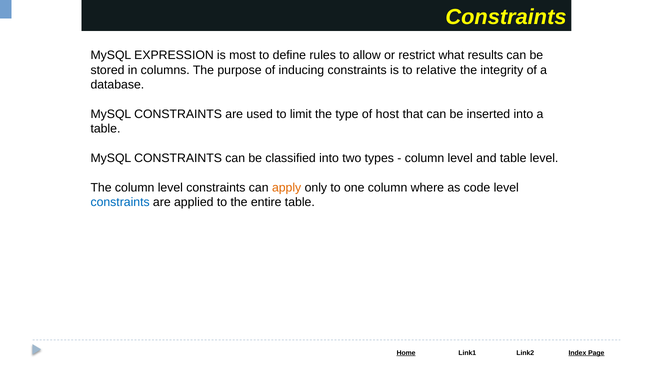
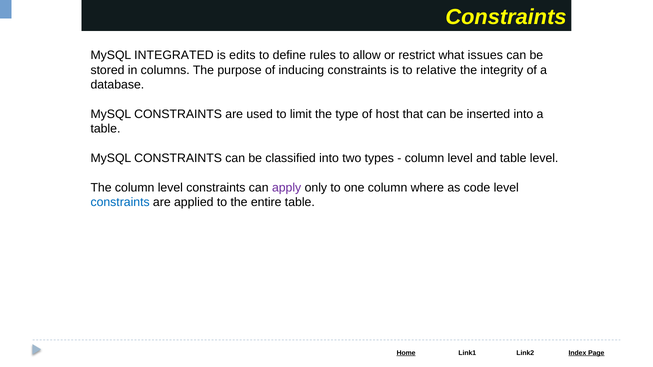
EXPRESSION: EXPRESSION -> INTEGRATED (174, 55)
most: most -> edits (242, 55)
results: results -> issues (485, 55)
apply colour: orange -> purple (287, 188)
